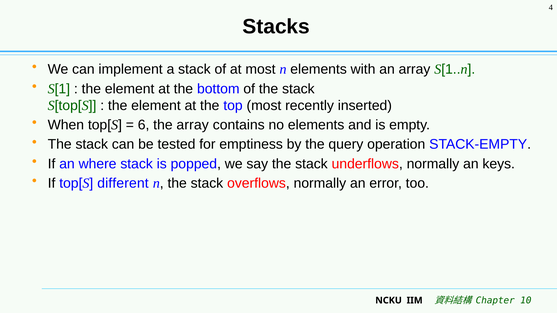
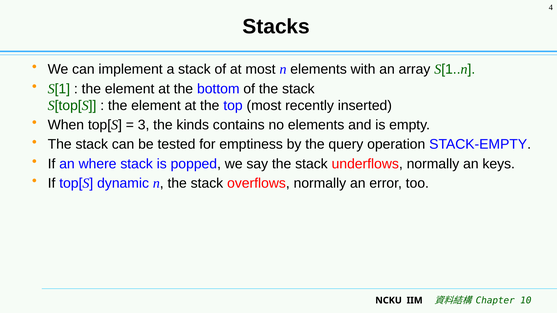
6: 6 -> 3 (144, 125)
the array: array -> kinds (193, 125)
different: different -> dynamic (123, 184)
